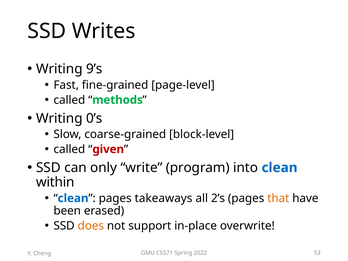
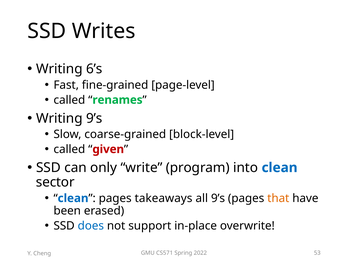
9’s: 9’s -> 6’s (94, 69)
methods: methods -> renames (117, 100)
Writing 0’s: 0’s -> 9’s (94, 118)
within: within -> sector (55, 182)
all 2’s: 2’s -> 9’s (218, 198)
does colour: orange -> blue (91, 226)
